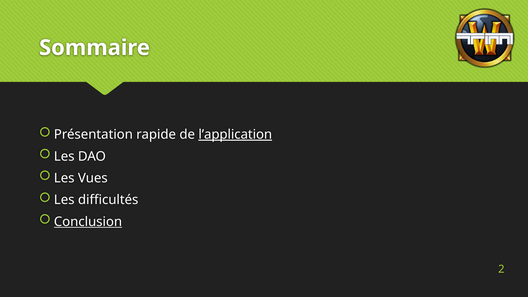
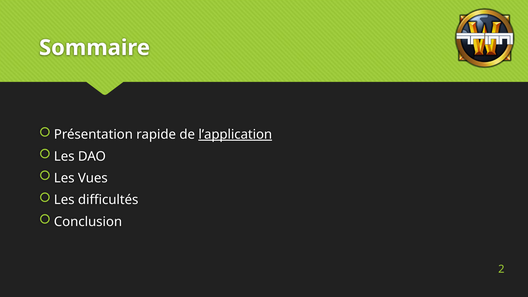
Conclusion underline: present -> none (88, 222)
